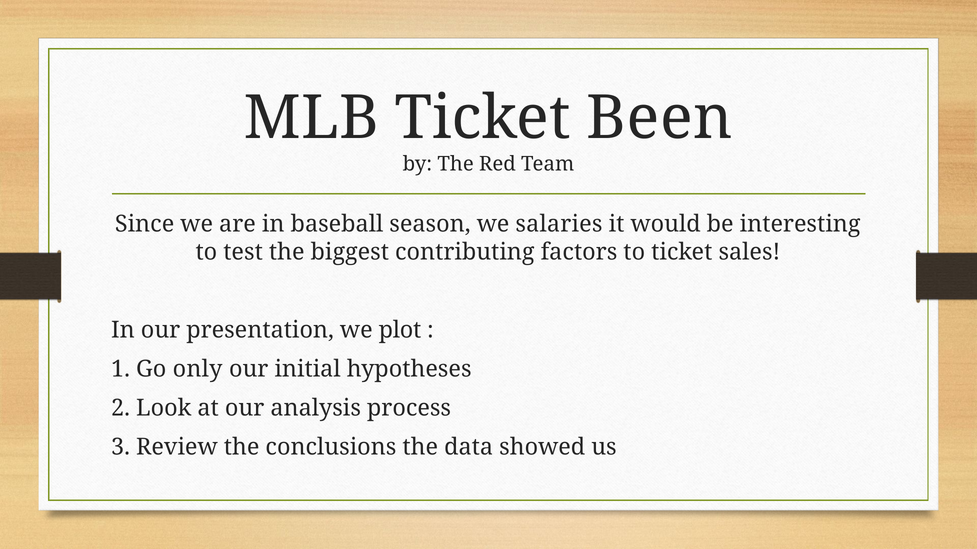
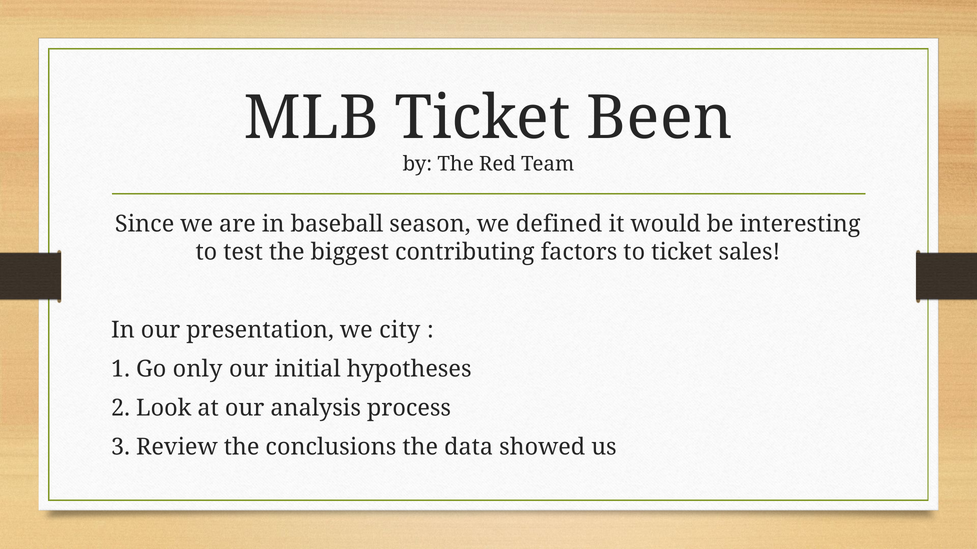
salaries: salaries -> defined (559, 224)
plot: plot -> city (400, 330)
